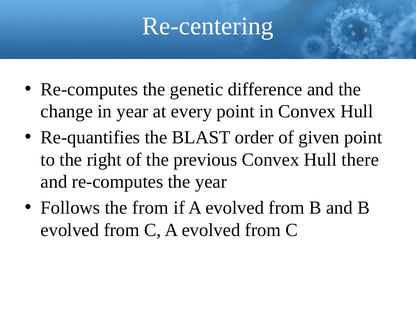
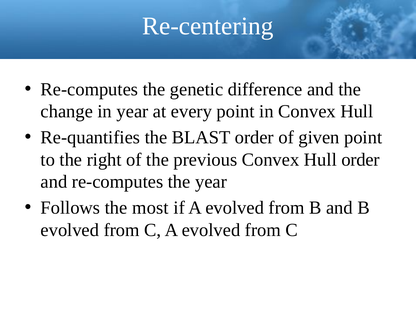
Hull there: there -> order (361, 160)
the from: from -> most (150, 208)
